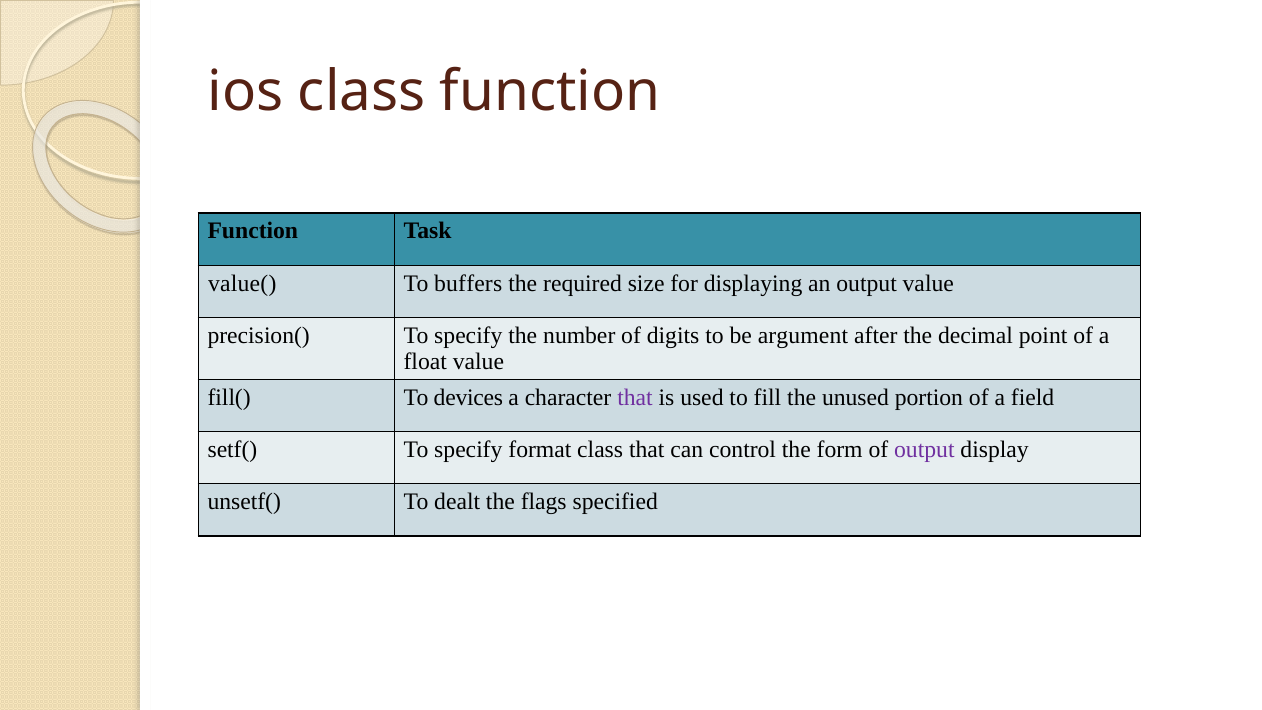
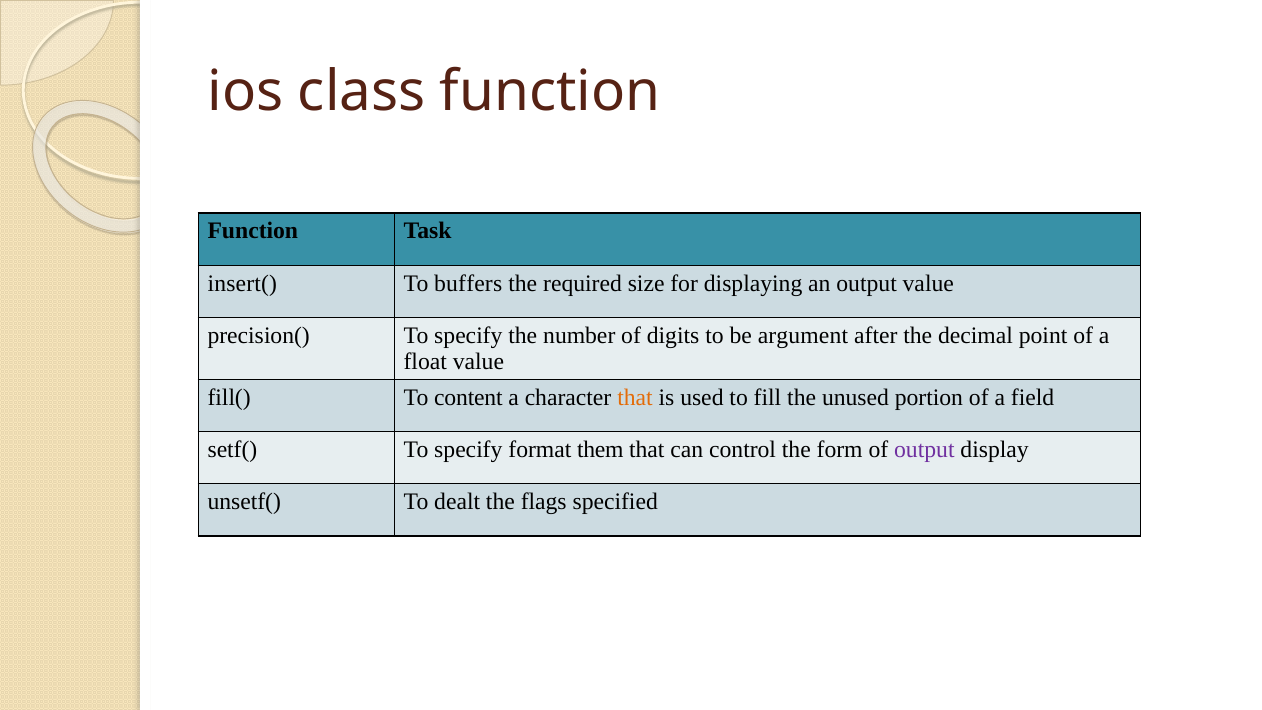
value(: value( -> insert( (242, 283)
devices: devices -> content (468, 397)
that colour: purple -> orange (635, 397)
format class: class -> them (600, 450)
